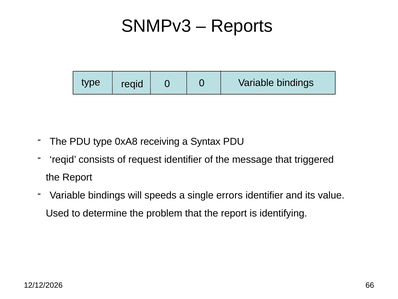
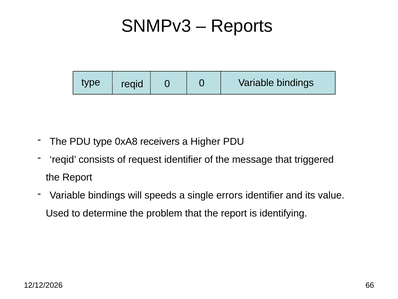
receiving: receiving -> receivers (160, 141)
Syntax: Syntax -> Higher (205, 141)
